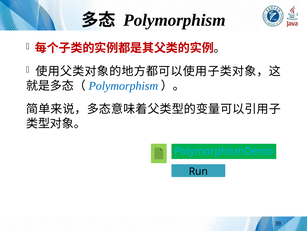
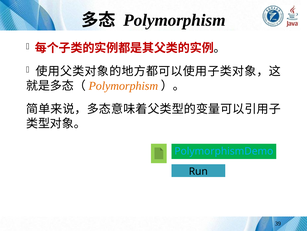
Polymorphism colour: blue -> orange (123, 86)
